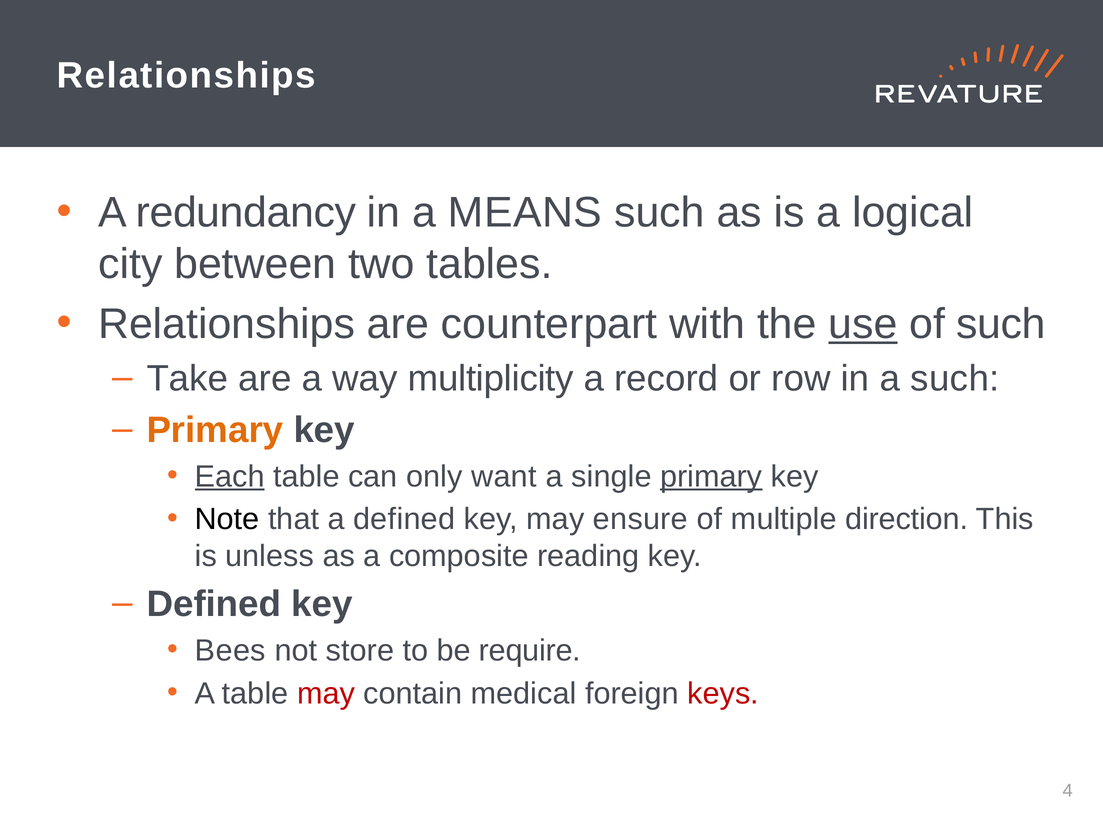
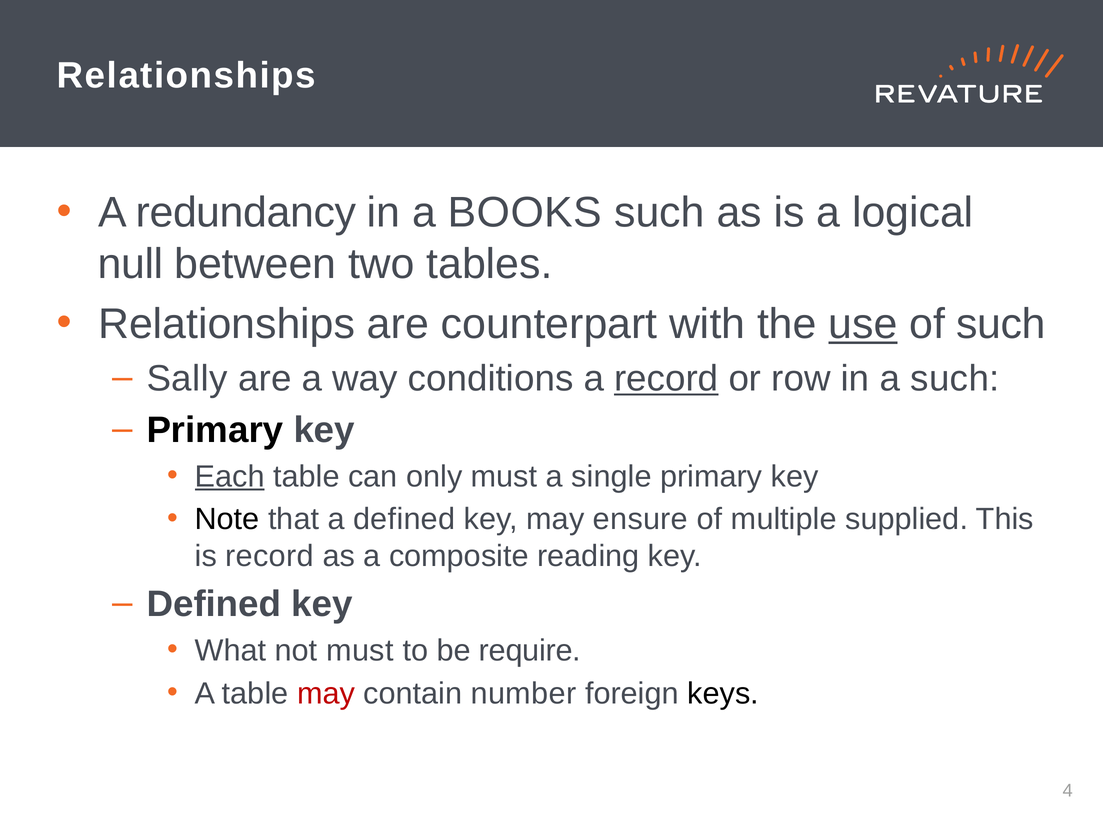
MEANS: MEANS -> BOOKS (525, 213)
city: city -> null (131, 264)
Take: Take -> Sally (187, 379)
multiplicity: multiplicity -> conditions (491, 379)
record underline: none -> present (666, 379)
Primary colour: orange -> black (215, 430)
only want: want -> must (504, 477)
primary underline: present -> none (711, 477)
direction: direction -> supplied (907, 519)
is unless: unless -> record (270, 556)
Bees: Bees -> What (231, 651)
not store: store -> must (360, 651)
medical: medical -> number (524, 694)
keys colour: red -> black (723, 694)
